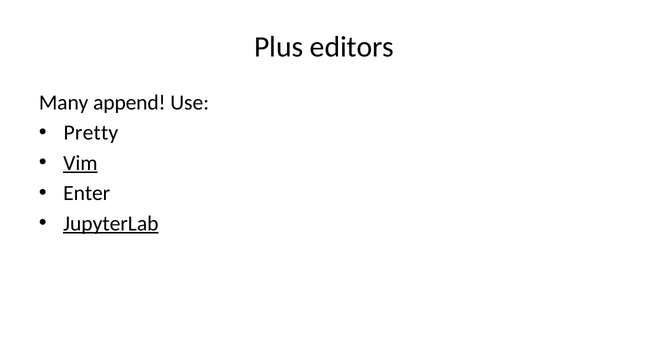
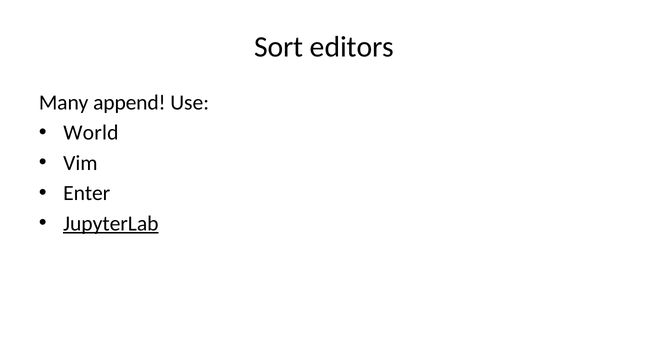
Plus: Plus -> Sort (279, 47)
Pretty: Pretty -> World (91, 133)
Vim underline: present -> none (80, 163)
